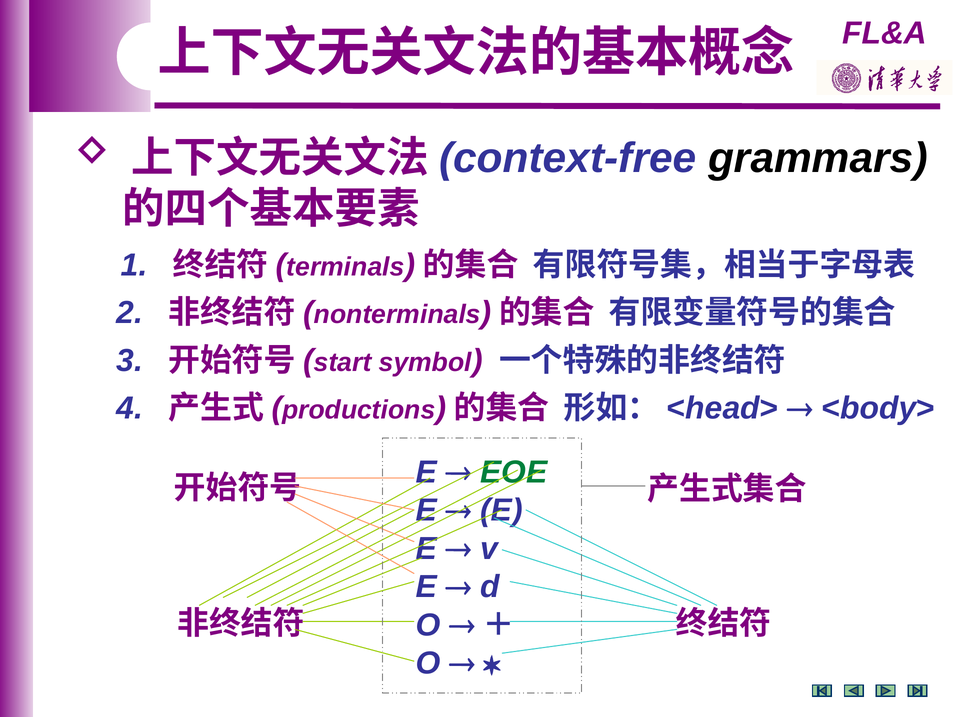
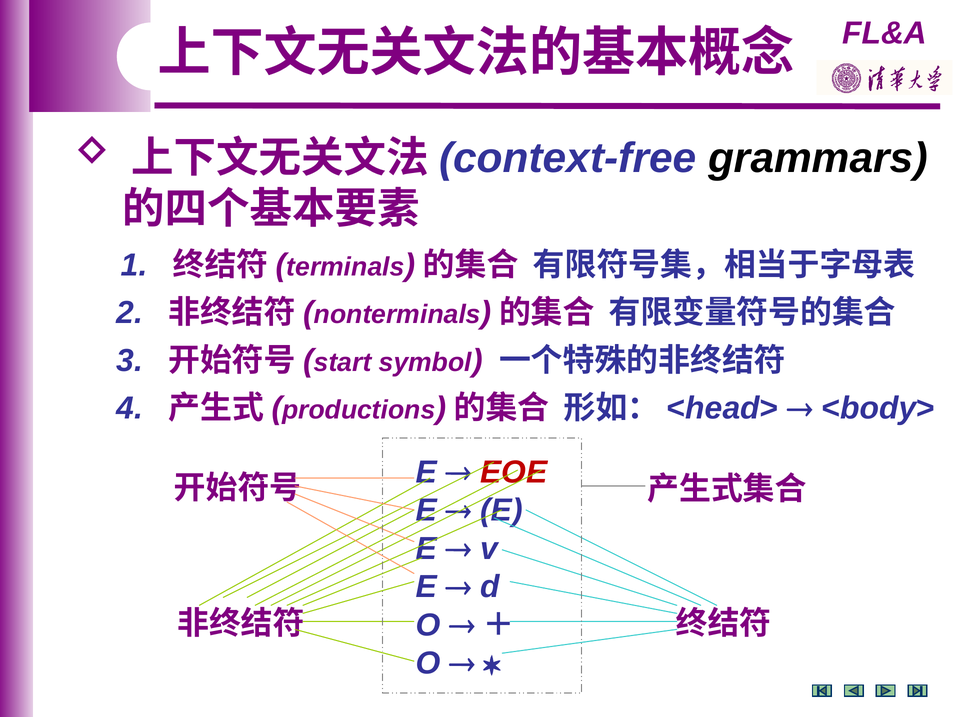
EOE colour: green -> red (514, 472)
